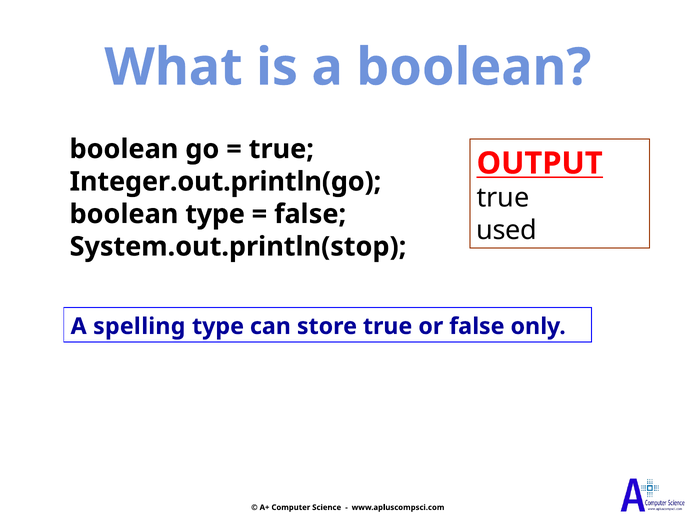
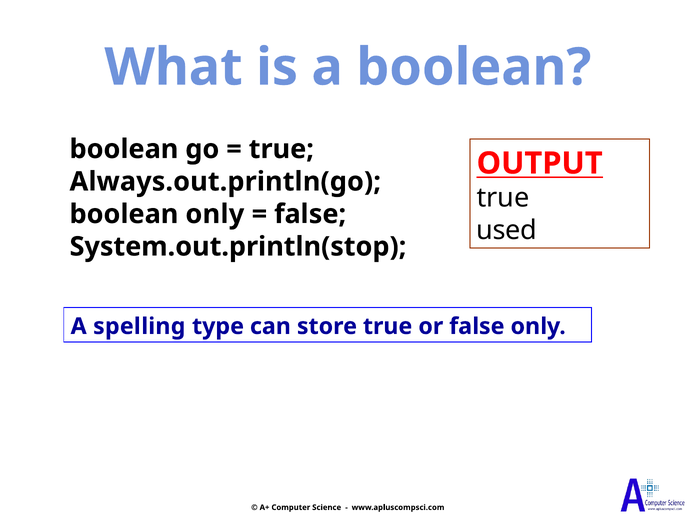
Integer.out.println(go: Integer.out.println(go -> Always.out.println(go (225, 182)
boolean type: type -> only (215, 214)
